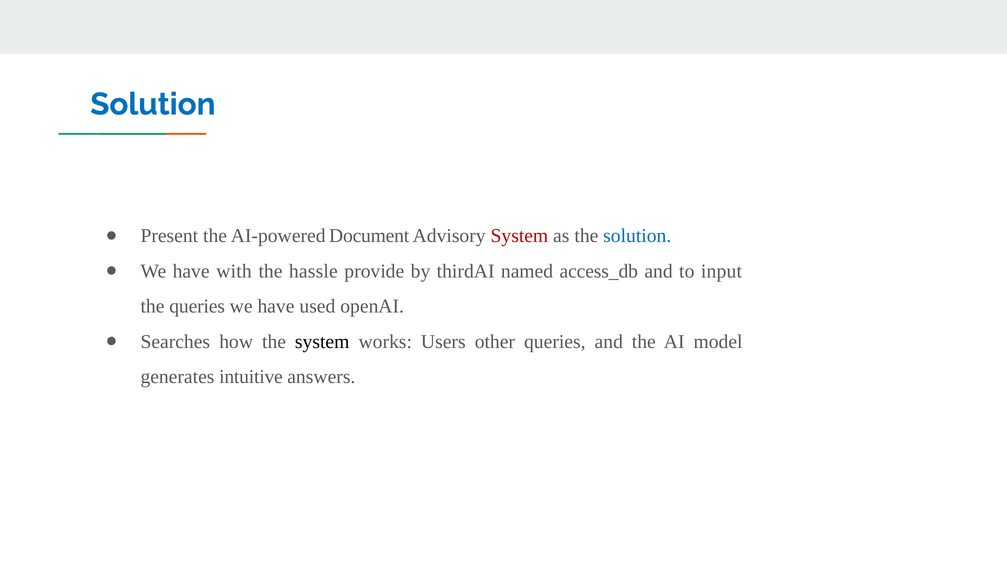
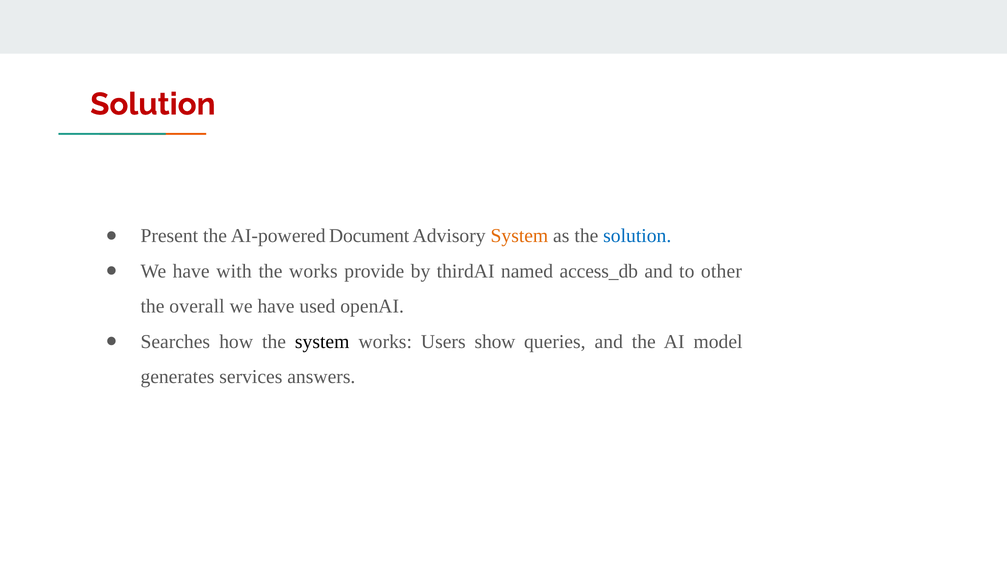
Solution colour: blue -> red (153, 104)
System colour: red -> orange (519, 236)
the hassle: hassle -> works (313, 271)
input: input -> other (721, 271)
the queries: queries -> overall (197, 306)
other: other -> show (495, 341)
intuitive: intuitive -> services (251, 377)
